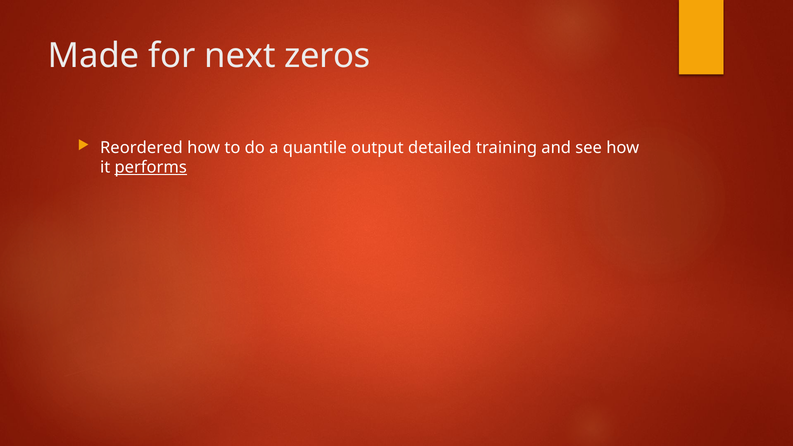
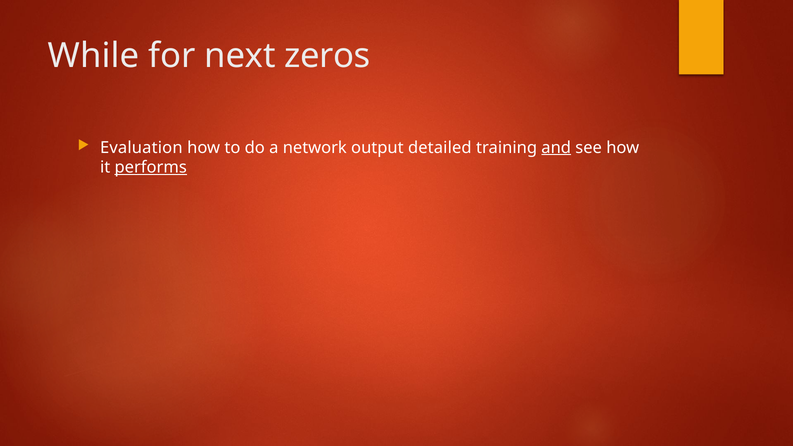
Made: Made -> While (94, 56)
Reordered: Reordered -> Evaluation (141, 148)
quantile: quantile -> network (315, 148)
and underline: none -> present (556, 148)
